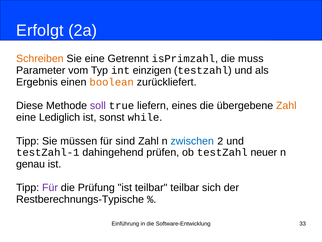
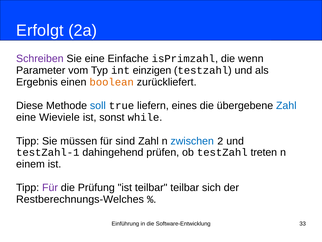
Schreiben colour: orange -> purple (40, 58)
Getrennt: Getrennt -> Einfache (128, 58)
muss: muss -> wenn (251, 58)
soll colour: purple -> blue (98, 105)
Zahl colour: orange -> blue (286, 105)
Lediglich: Lediglich -> Wieviele (59, 117)
neuer: neuer -> treten (264, 152)
genau: genau -> einem (30, 164)
Restberechnungs-Typische: Restberechnungs-Typische -> Restberechnungs-Welches (80, 199)
